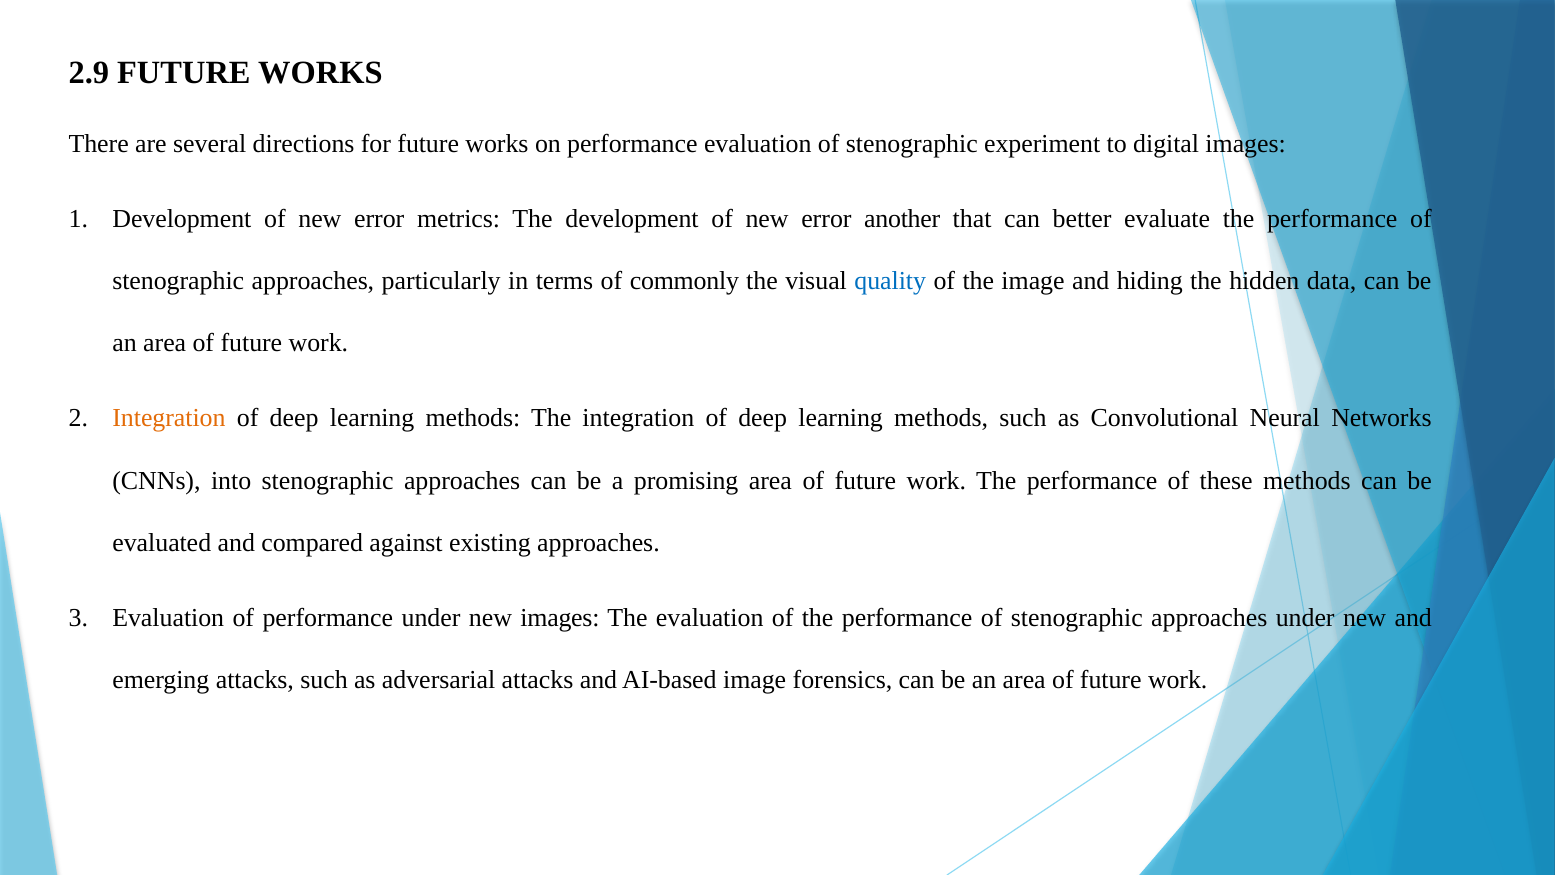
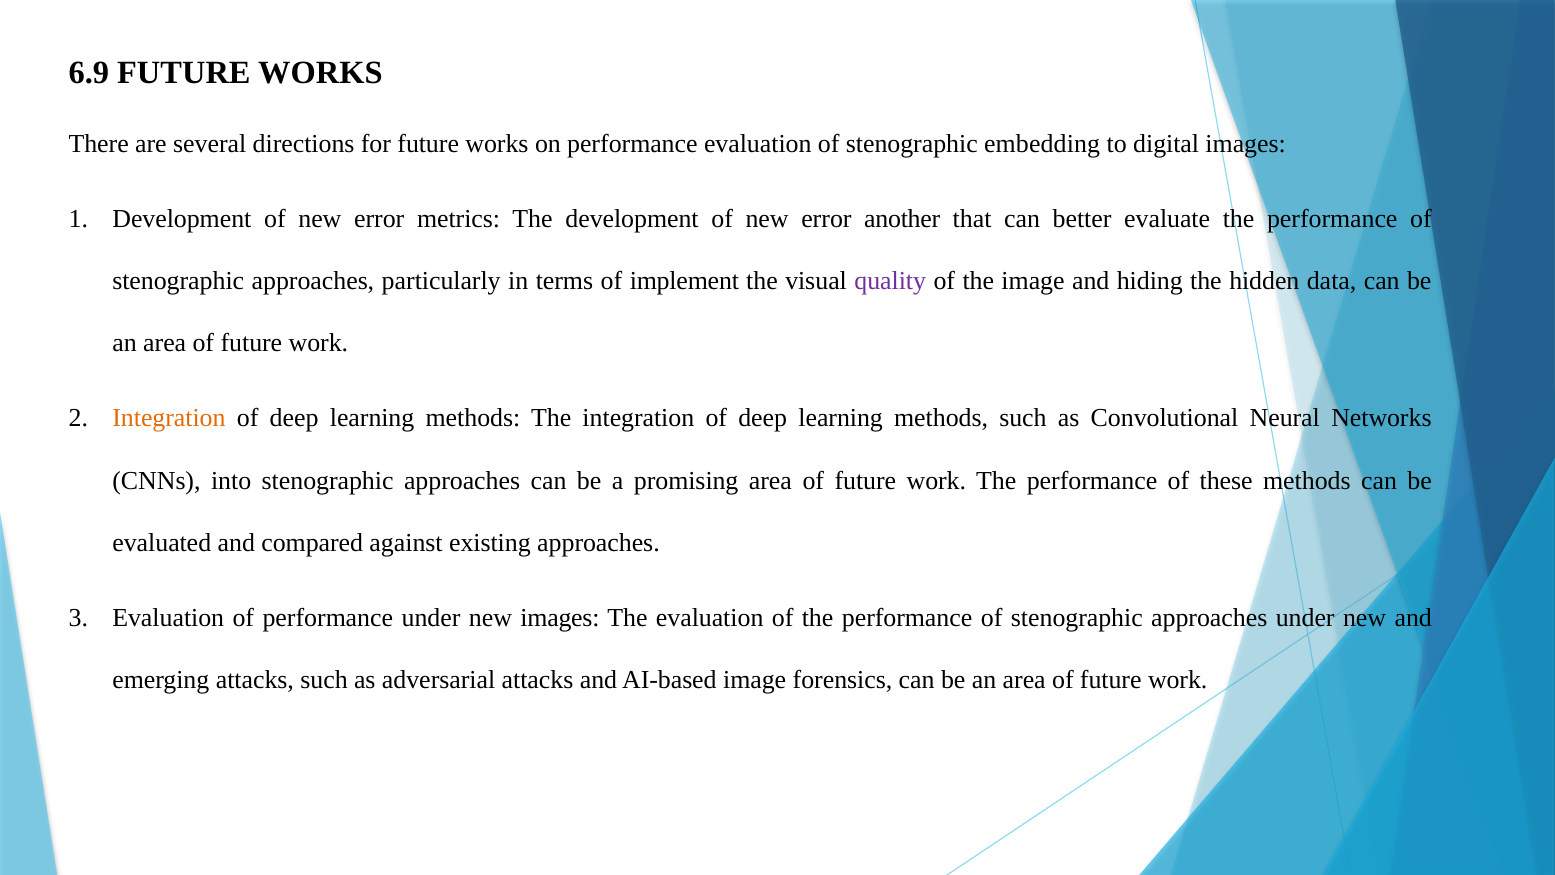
2.9: 2.9 -> 6.9 (89, 73)
experiment: experiment -> embedding (1042, 144)
commonly: commonly -> implement (684, 281)
quality colour: blue -> purple (890, 281)
